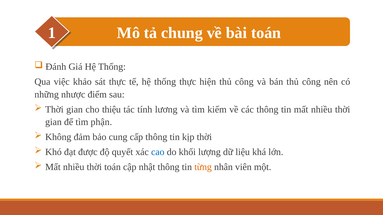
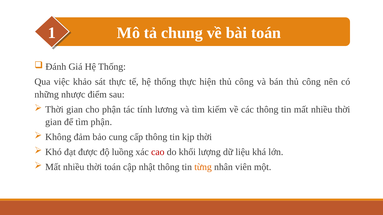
cho thiệu: thiệu -> phận (111, 110)
quyết: quyết -> luồng (123, 152)
cao colour: blue -> red (158, 152)
